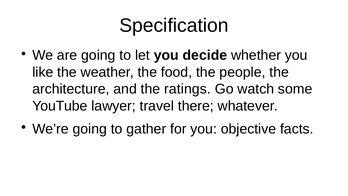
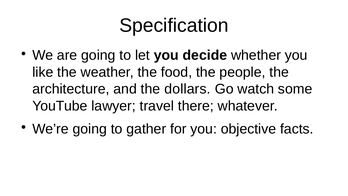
ratings: ratings -> dollars (187, 89)
